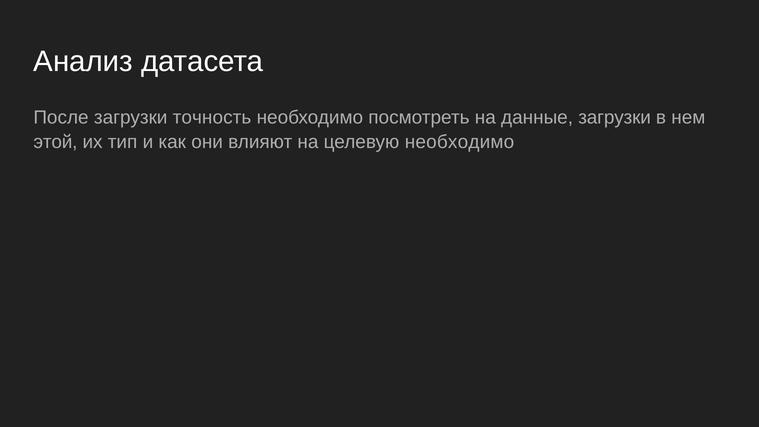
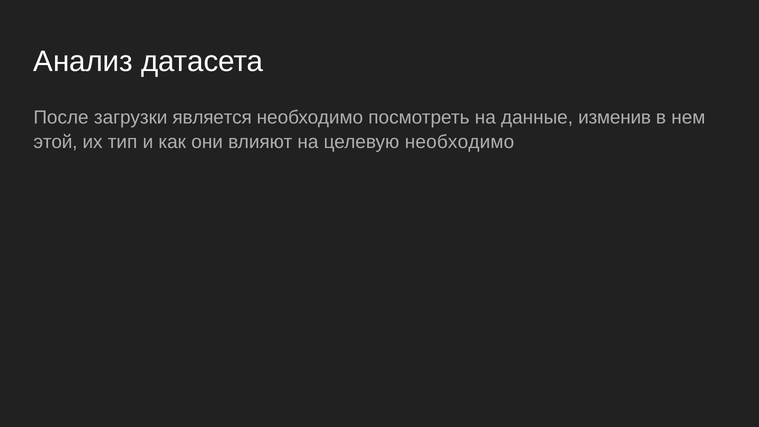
точность: точность -> является (212, 117)
данные загрузки: загрузки -> изменив (615, 117)
